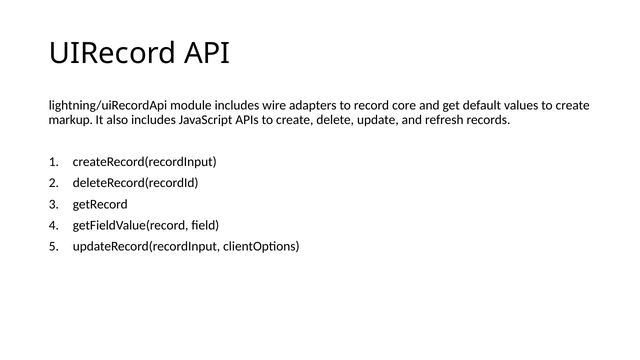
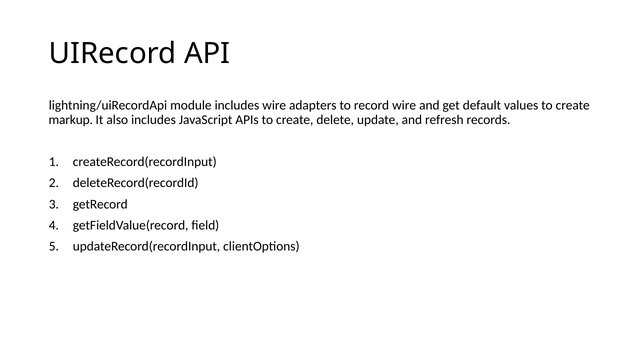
record core: core -> wire (404, 105)
